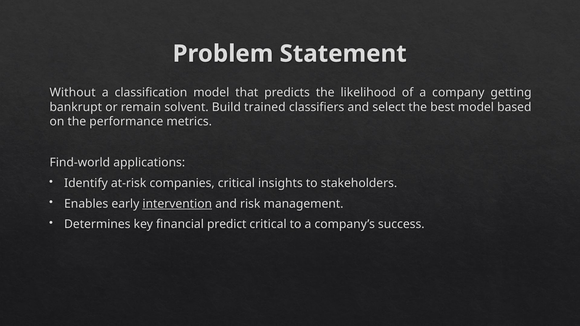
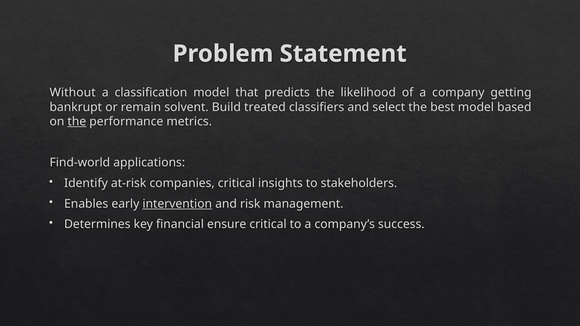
trained: trained -> treated (265, 107)
the underline: none -> present (77, 122)
predict: predict -> ensure (227, 224)
